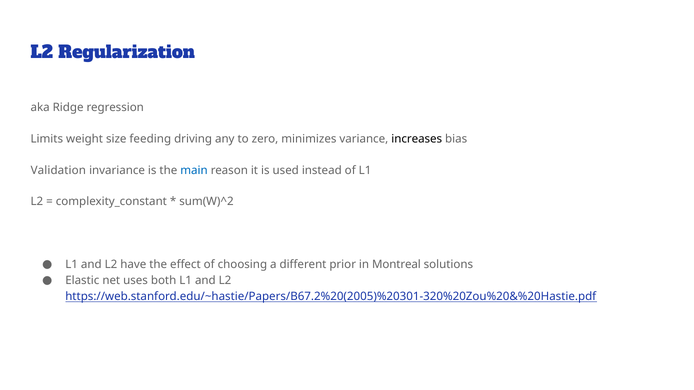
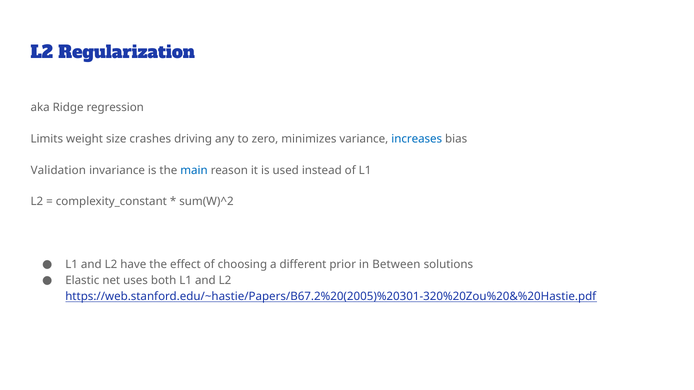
feeding: feeding -> crashes (150, 139)
increases colour: black -> blue (417, 139)
Montreal: Montreal -> Between (396, 265)
